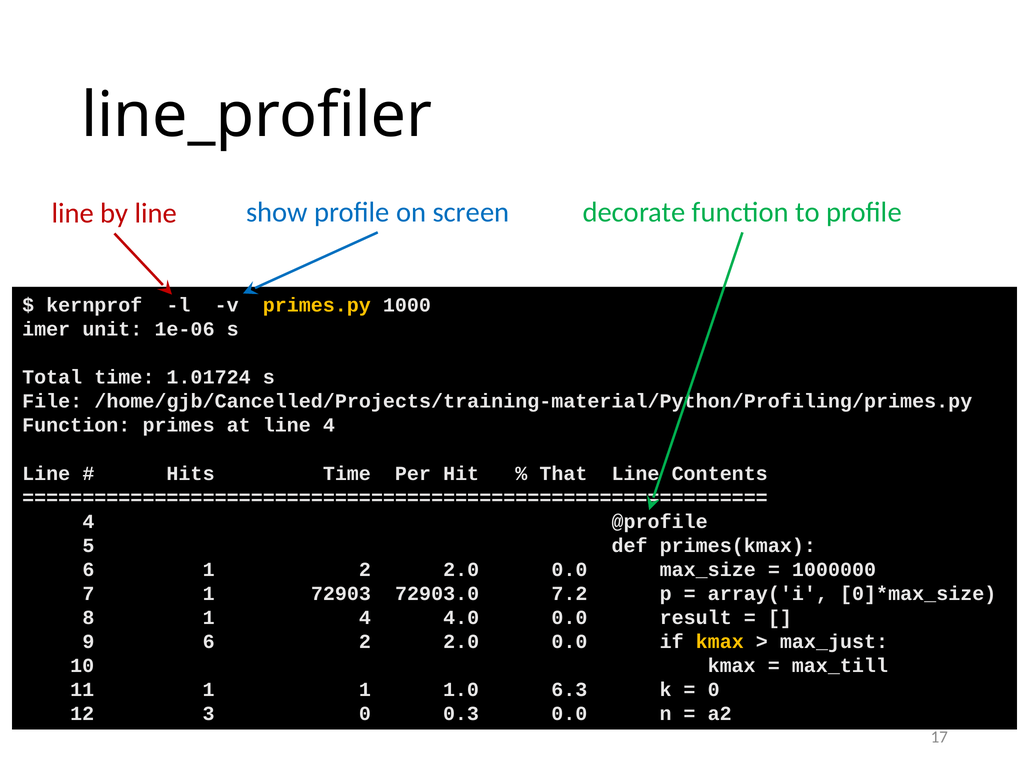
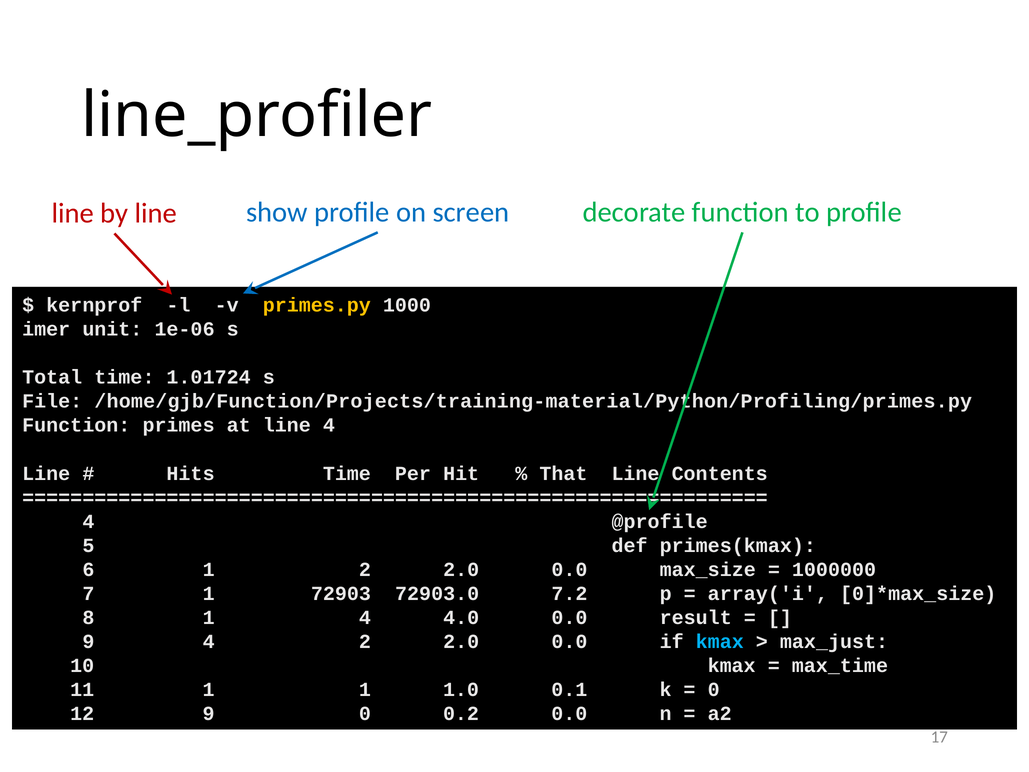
/home/gjb/Cancelled/Projects/training-material/Python/Profiling/primes.py: /home/gjb/Cancelled/Projects/training-material/Python/Profiling/primes.py -> /home/gjb/Function/Projects/training-material/Python/Profiling/primes.py (533, 401)
9 6: 6 -> 4 (209, 641)
kmax colour: yellow -> light blue (720, 641)
max_till: max_till -> max_time (840, 665)
6.3: 6.3 -> 0.1 (569, 690)
12 3: 3 -> 9 (209, 714)
0.3: 0.3 -> 0.2 (461, 714)
